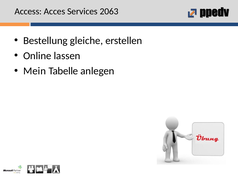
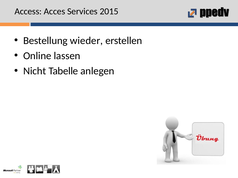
2063: 2063 -> 2015 (109, 11)
gleiche: gleiche -> wieder (86, 41)
Mein: Mein -> Nicht (35, 71)
